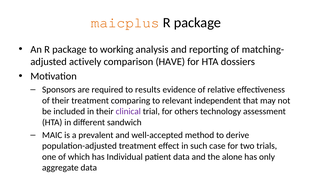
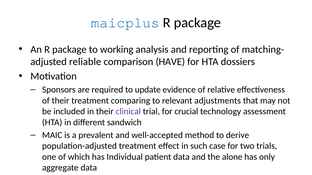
maicplus colour: orange -> blue (125, 23)
actively: actively -> reliable (85, 62)
results: results -> update (148, 90)
independent: independent -> adjustments (218, 101)
others: others -> crucial (186, 112)
